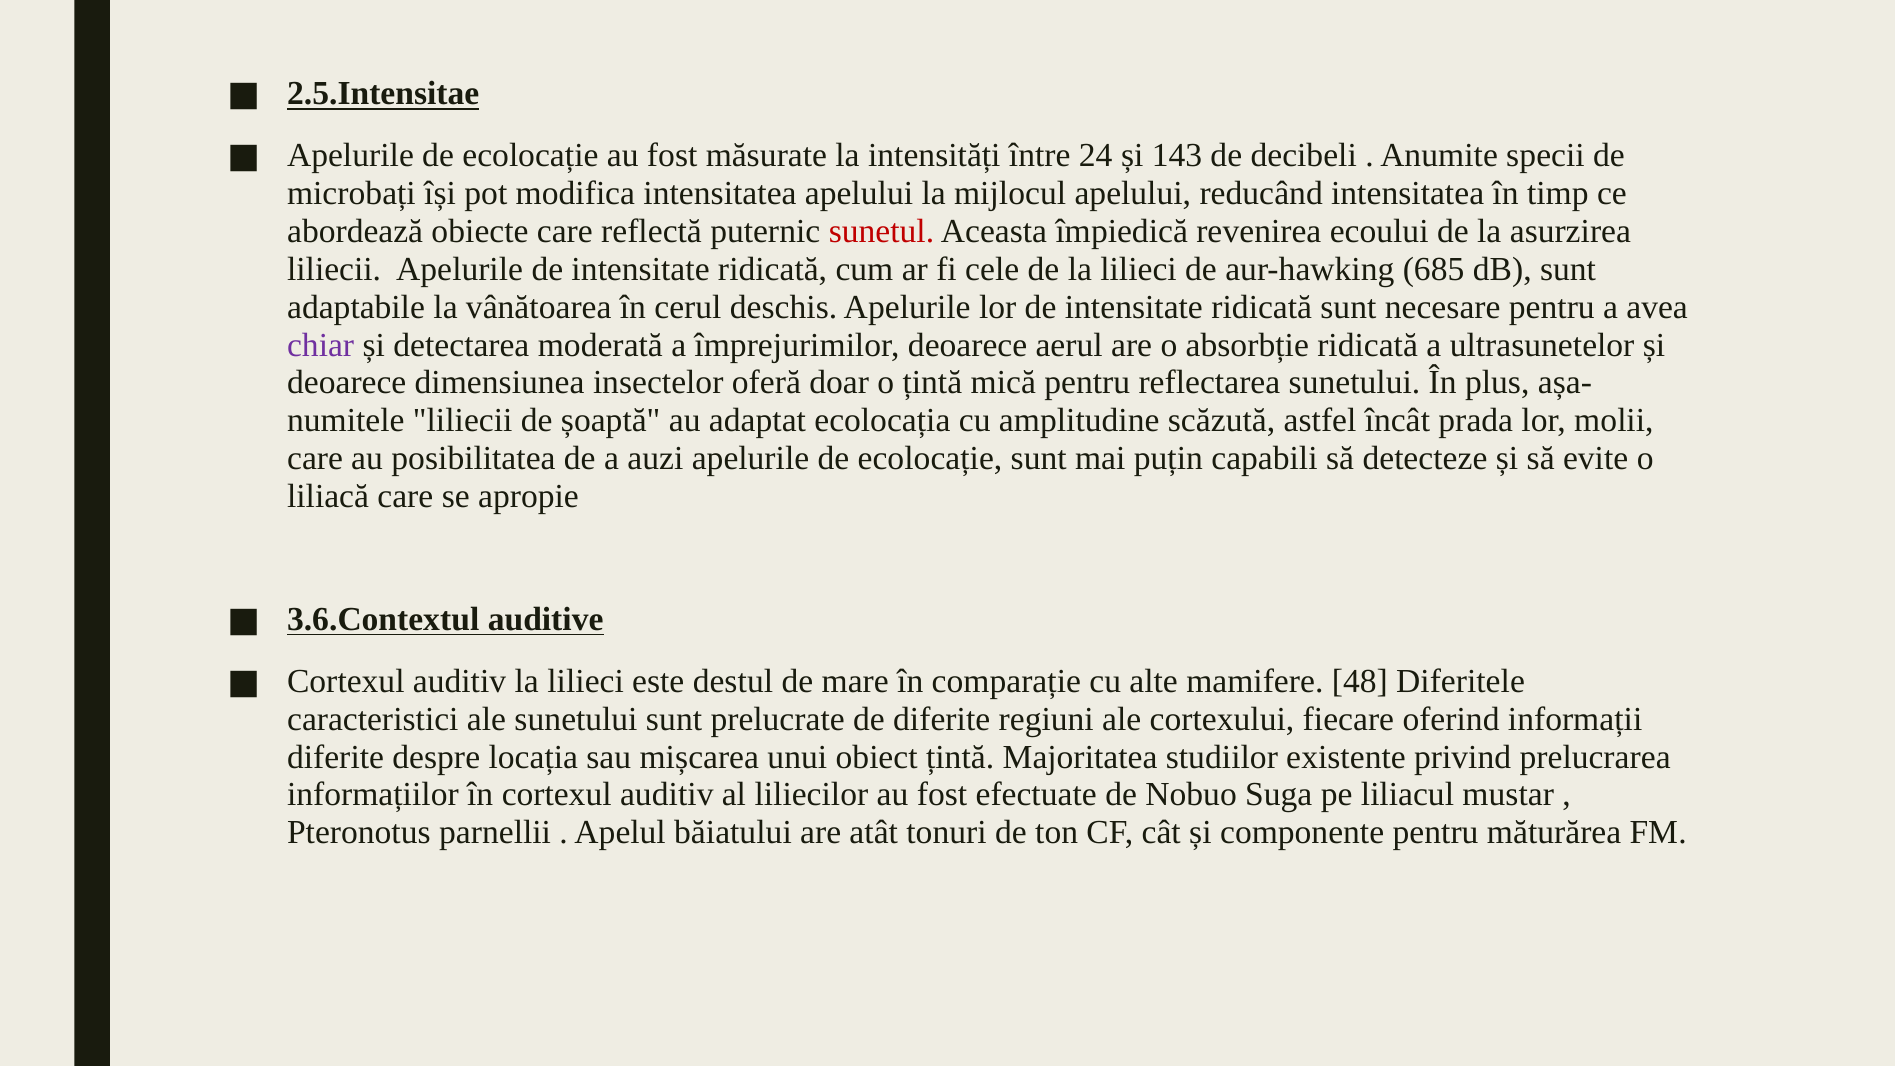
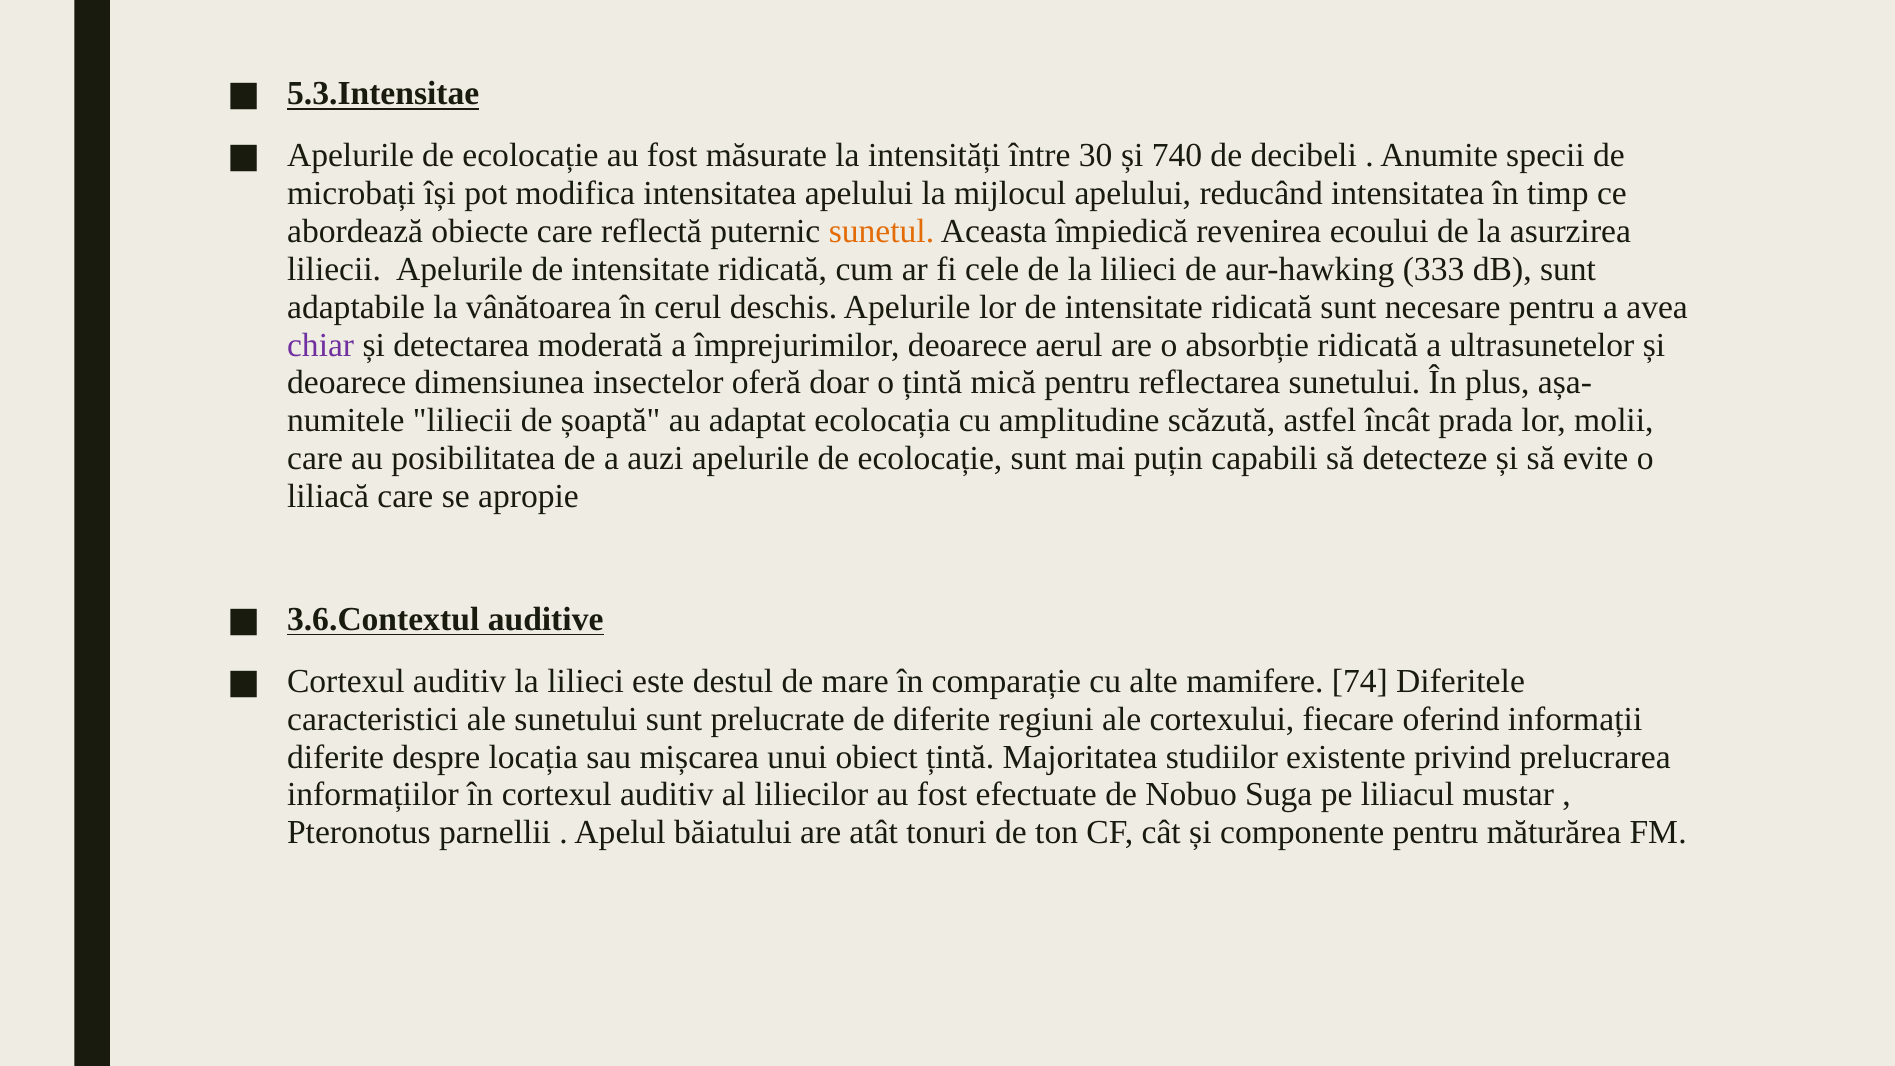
2.5.Intensitae: 2.5.Intensitae -> 5.3.Intensitae (383, 94)
24: 24 -> 30 (1096, 155)
143: 143 -> 740 (1177, 155)
sunetul colour: red -> orange (881, 231)
685: 685 -> 333 (1434, 269)
48: 48 -> 74 (1360, 681)
